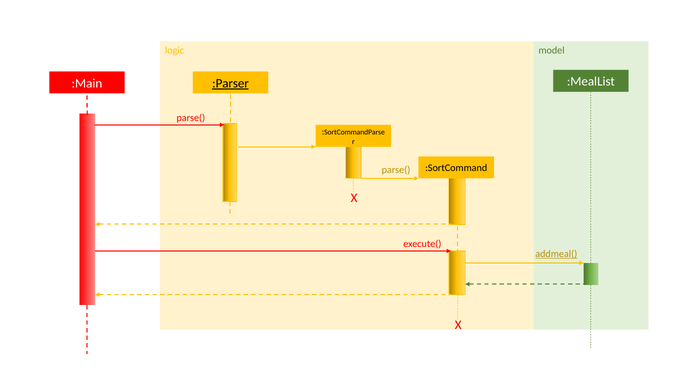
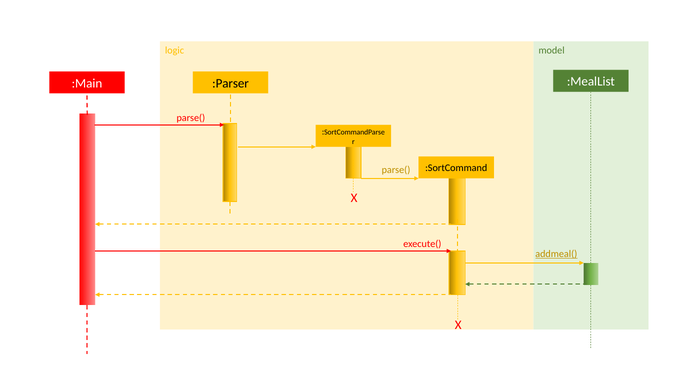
:Parser underline: present -> none (231, 83)
